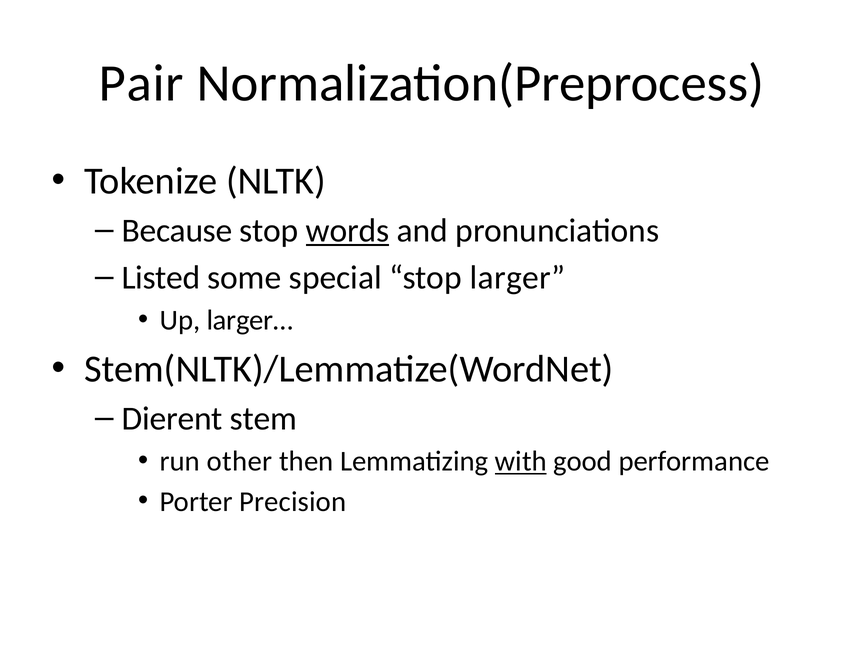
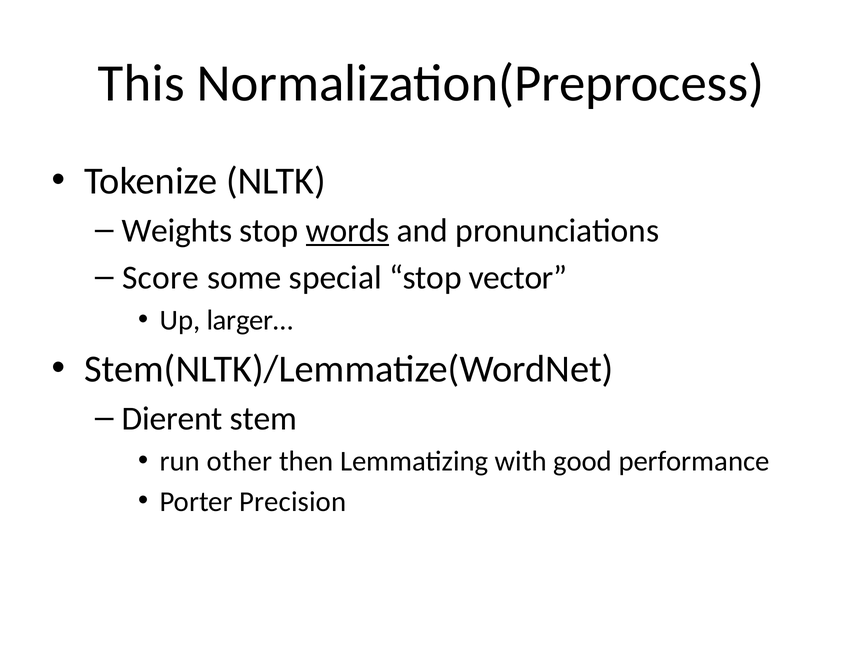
Pair: Pair -> This (141, 84)
Because: Because -> Weights (177, 231)
Listed: Listed -> Score (161, 278)
larger: larger -> vector (518, 278)
with underline: present -> none (521, 461)
